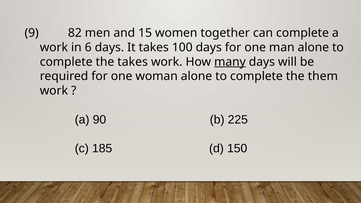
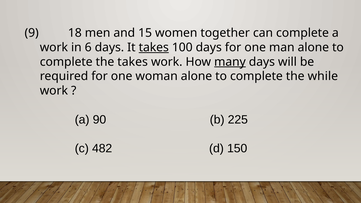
82: 82 -> 18 (75, 33)
takes underline: none -> present (154, 47)
them: them -> while (323, 76)
185: 185 -> 482 (102, 148)
